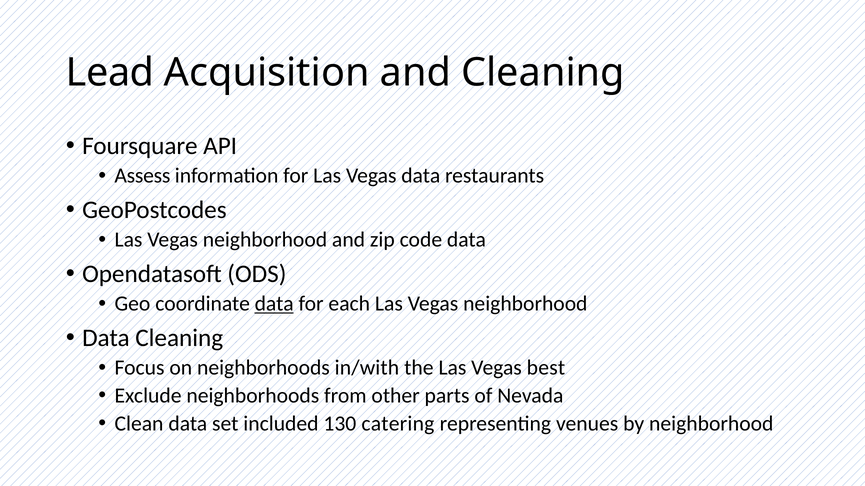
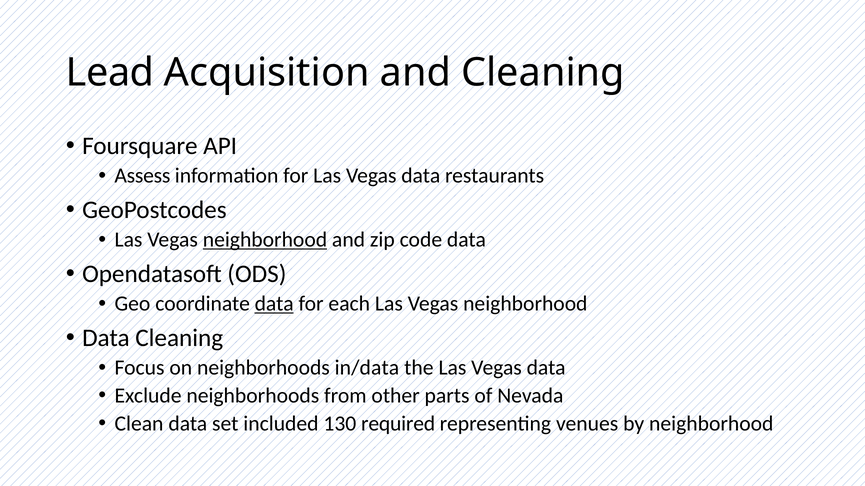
neighborhood underline: none -> present (265, 240)
in/with: in/with -> in/data (367, 368)
the Las Vegas best: best -> data (546, 368)
catering: catering -> required (398, 424)
